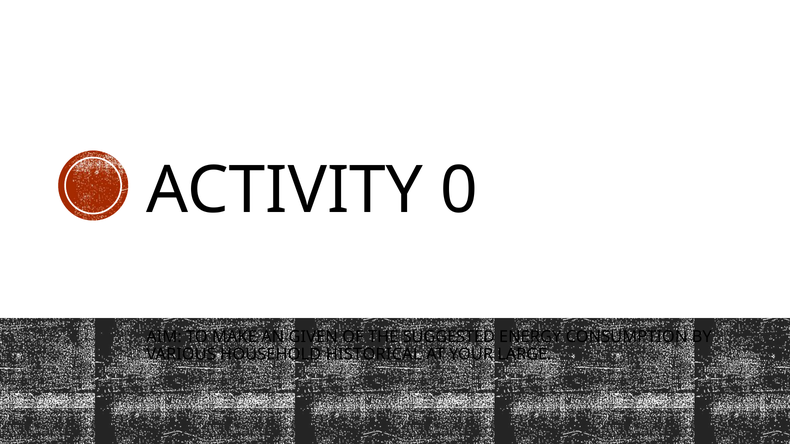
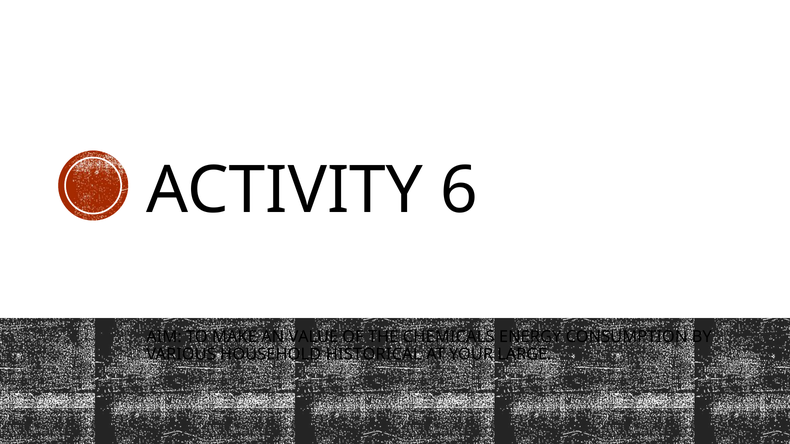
0: 0 -> 6 (459, 191)
GIVEN: GIVEN -> VALUE (313, 337)
SUGGESTED: SUGGESTED -> CHEMICALS (449, 337)
